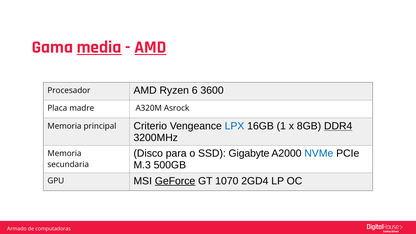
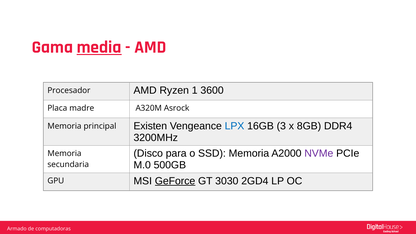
AMD underline: present -> none (150, 47)
6: 6 -> 1 (195, 90)
Criterio: Criterio -> Existen (150, 126)
1: 1 -> 3 (281, 126)
DDR4 underline: present -> none (338, 126)
SSD Gigabyte: Gigabyte -> Memoria (249, 153)
NVMe colour: blue -> purple (319, 153)
M.3: M.3 -> M.0 (142, 165)
1070: 1070 -> 3030 (227, 181)
